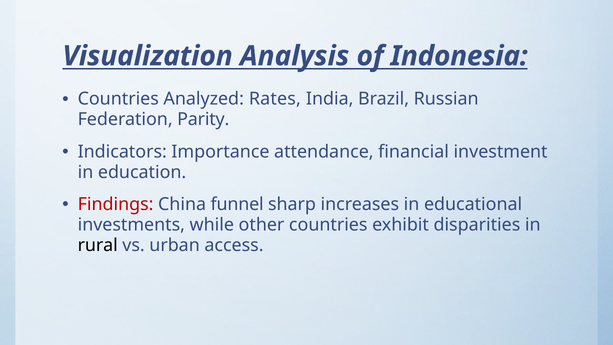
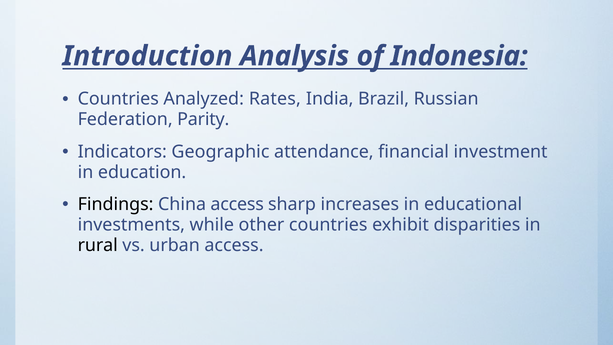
Visualization: Visualization -> Introduction (147, 56)
Importance: Importance -> Geographic (220, 152)
Findings colour: red -> black (116, 204)
China funnel: funnel -> access (237, 204)
